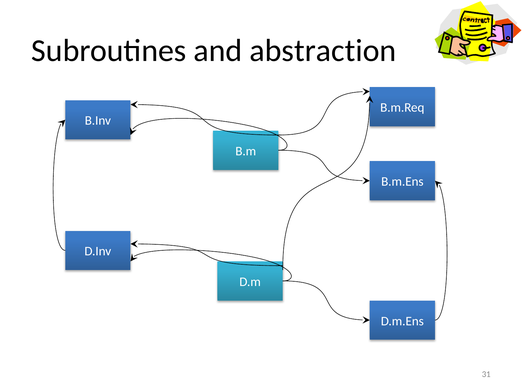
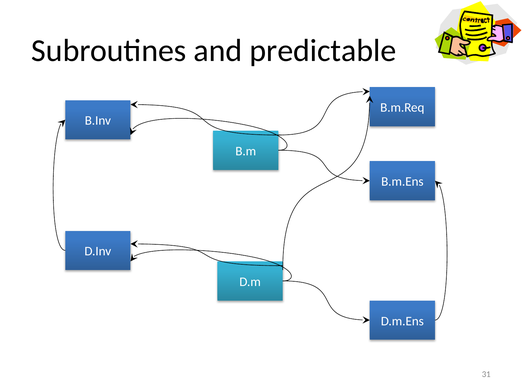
abstraction: abstraction -> predictable (323, 51)
